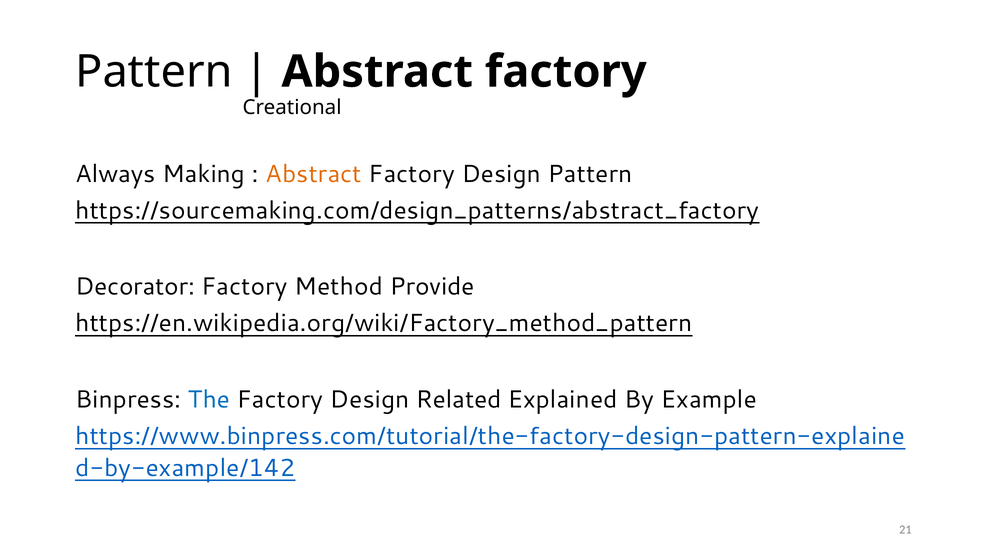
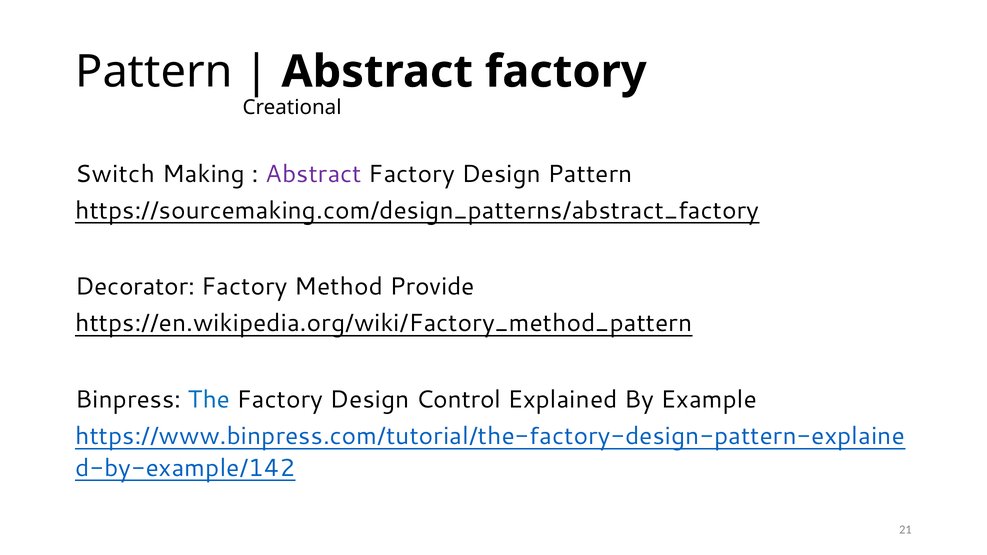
Always: Always -> Switch (115, 174)
Abstract colour: orange -> purple (314, 174)
Related: Related -> Control (459, 400)
